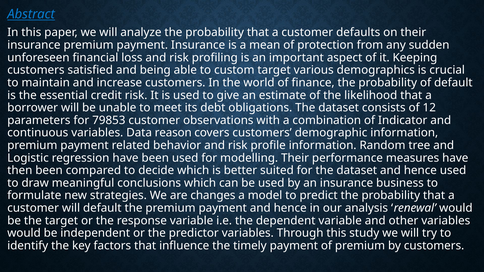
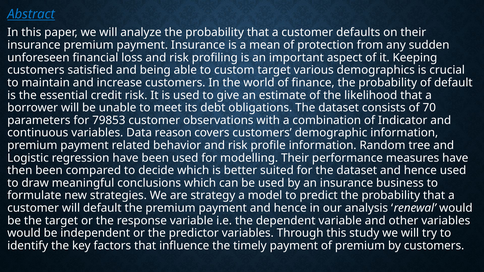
12: 12 -> 70 (429, 108)
changes: changes -> strategy (213, 196)
